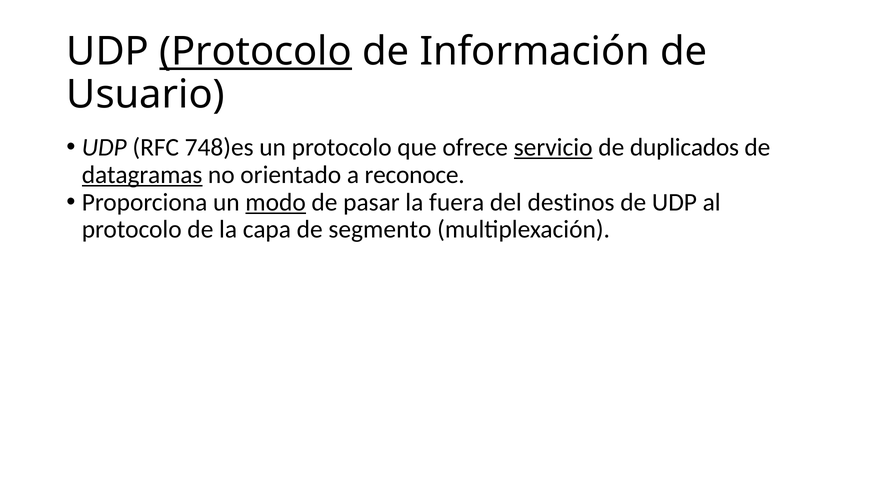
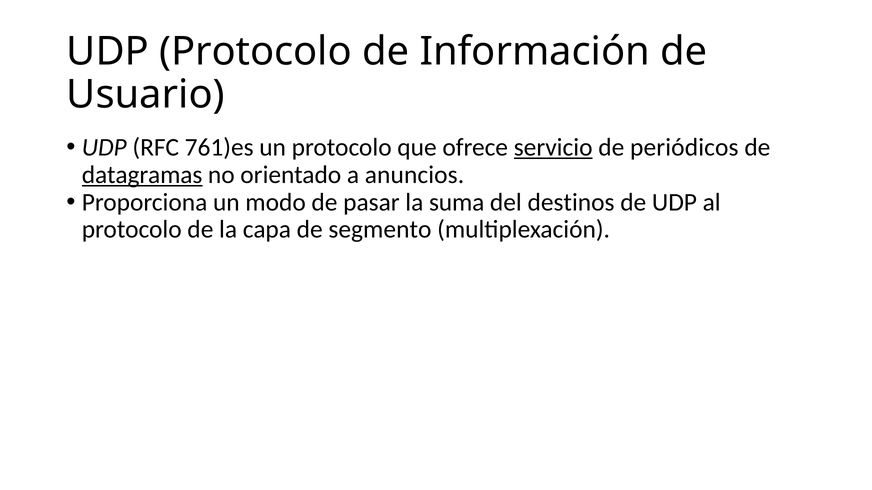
Protocolo underline: present -> none (256, 52)
748)es: 748)es -> 761)es (219, 147)
duplicados: duplicados -> periódicos (684, 147)
reconoce: reconoce -> anuncios (415, 175)
modo underline: present -> none (276, 202)
fuera: fuera -> suma (457, 202)
